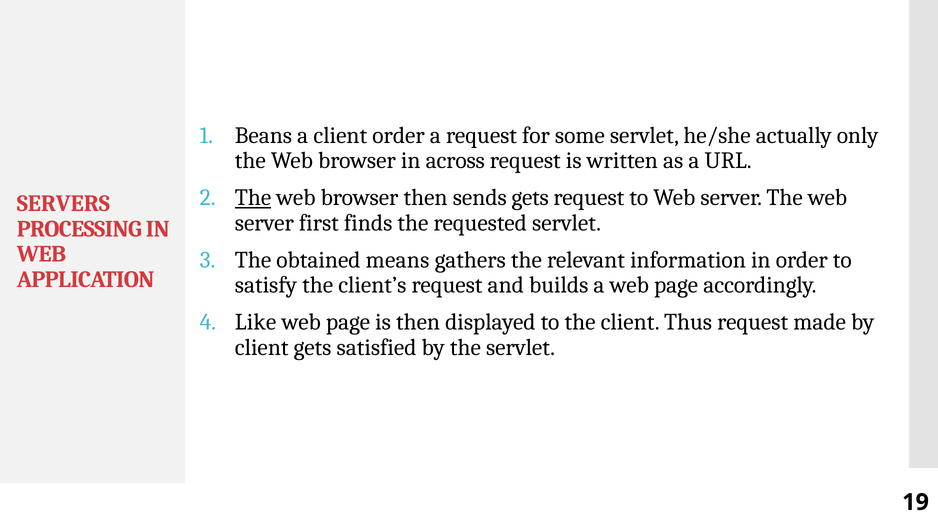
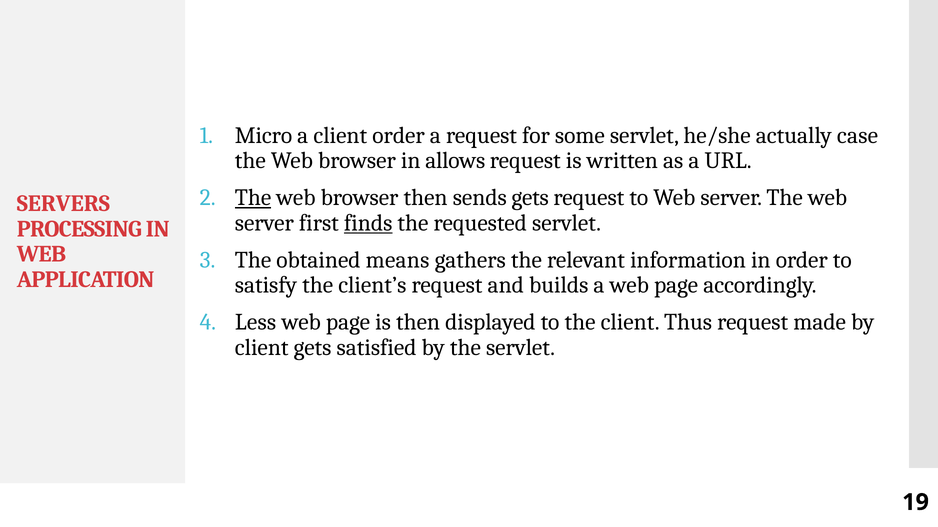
Beans: Beans -> Micro (264, 136)
only: only -> case (857, 136)
across: across -> allows (455, 161)
finds underline: none -> present (368, 223)
Like: Like -> Less (256, 323)
